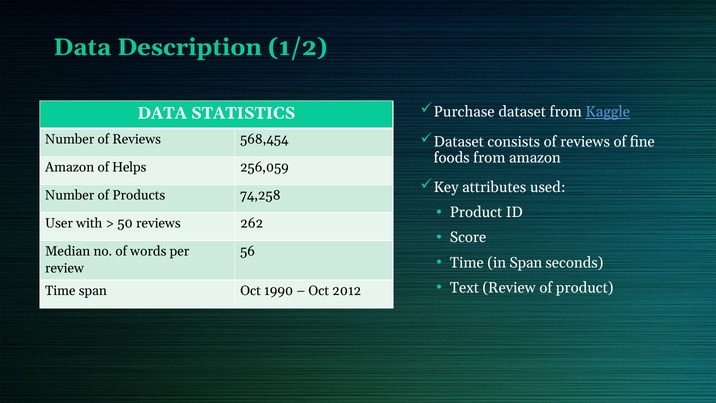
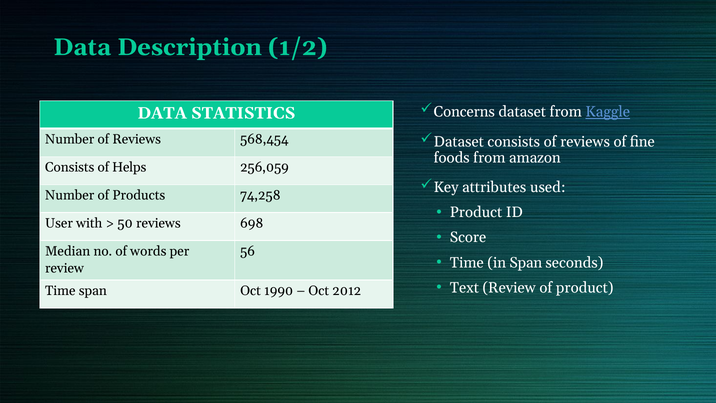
Purchase: Purchase -> Concerns (464, 112)
Amazon: Amazon -> Consists (70, 167)
262: 262 -> 698 (252, 223)
